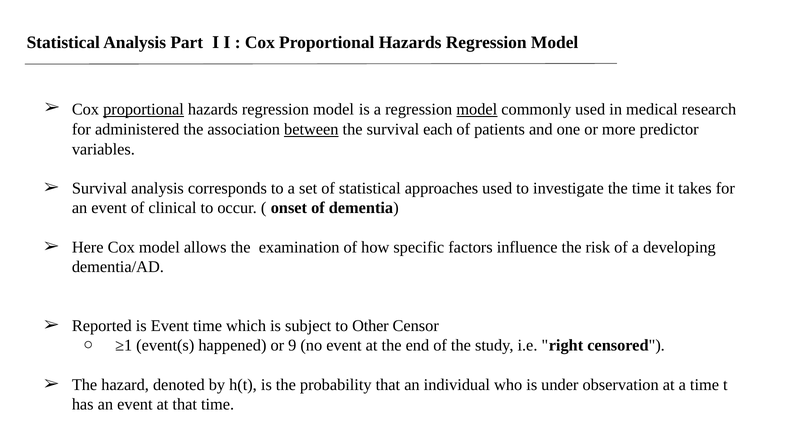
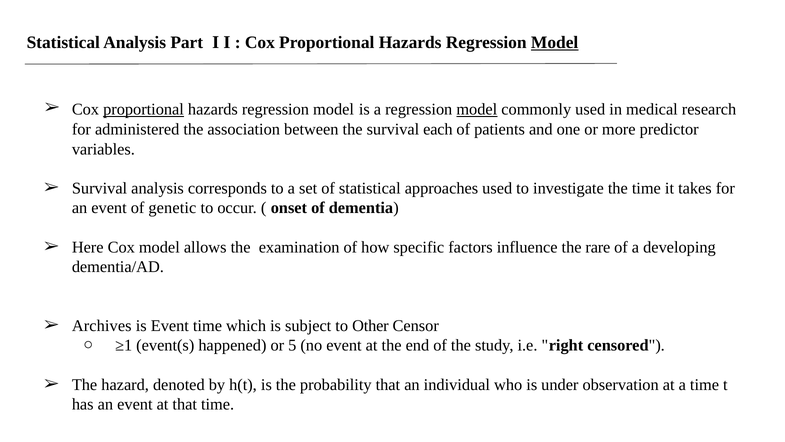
Model underline: none -> present (555, 42)
between underline: present -> none (311, 129)
clinical: clinical -> genetic (172, 208)
risk: risk -> rare (598, 247)
Reported: Reported -> Archives (102, 326)
9: 9 -> 5 (292, 345)
